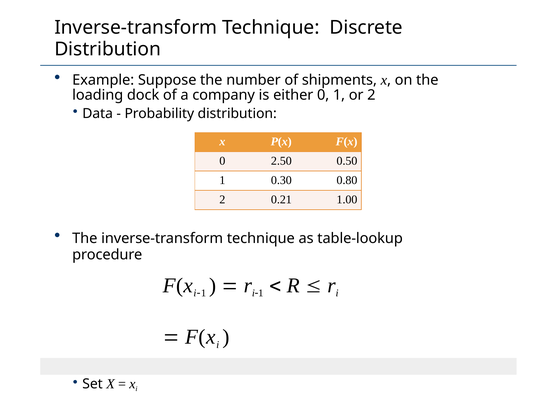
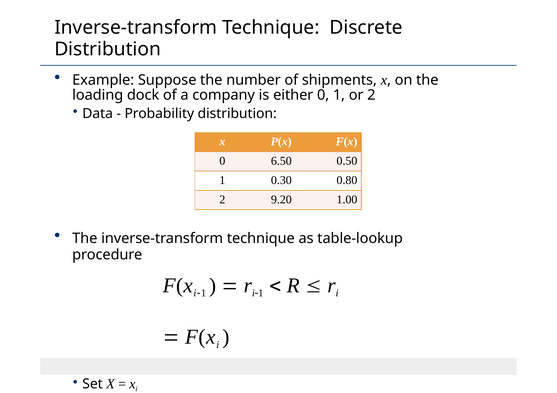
2.50: 2.50 -> 6.50 (281, 161)
0.21: 0.21 -> 9.20 (281, 200)
